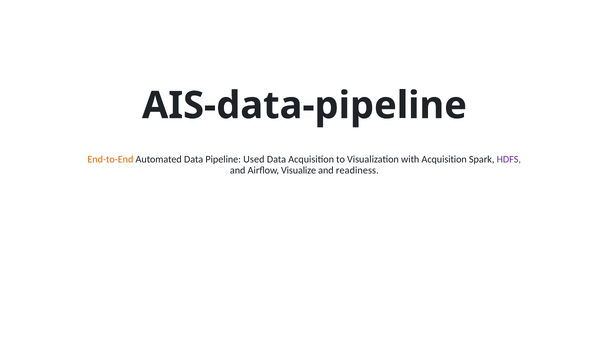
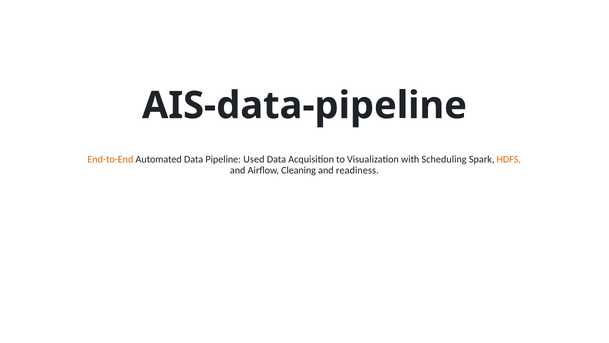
with Acquisition: Acquisition -> Scheduling (444, 159)
HDFS colour: purple -> orange (509, 159)
Visualize: Visualize -> Cleaning (299, 170)
